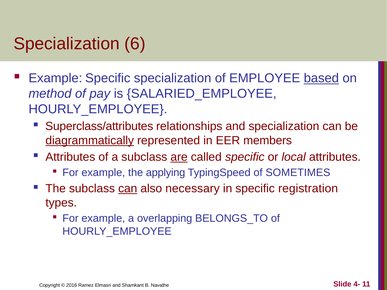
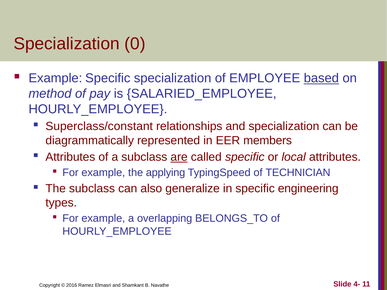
6: 6 -> 0 (135, 44)
Superclass/attributes: Superclass/attributes -> Superclass/constant (99, 126)
diagrammatically underline: present -> none (90, 141)
SOMETIMES: SOMETIMES -> TECHNICIAN (298, 173)
can underline: present -> none (128, 189)
necessary: necessary -> generalize (193, 189)
registration: registration -> engineering (308, 189)
